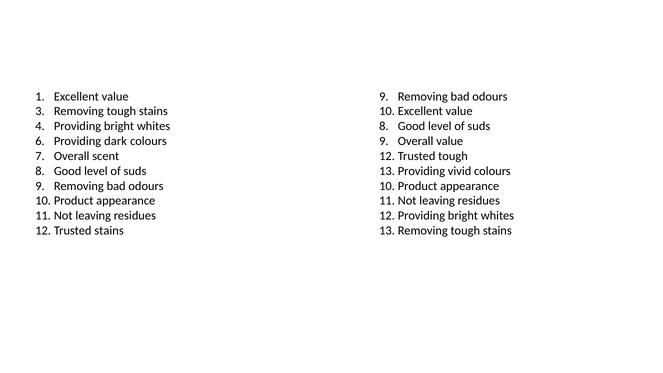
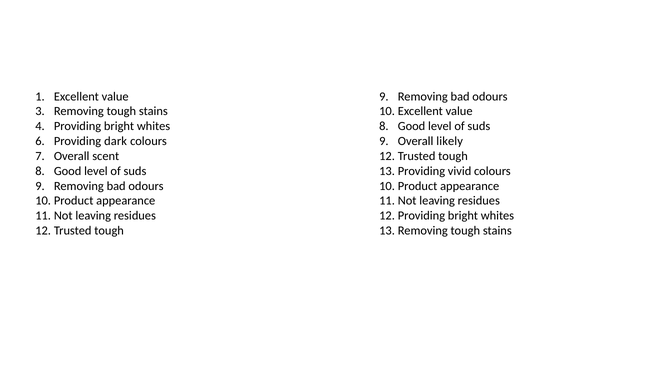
Overall value: value -> likely (450, 141)
stains: stains -> tough (109, 231)
